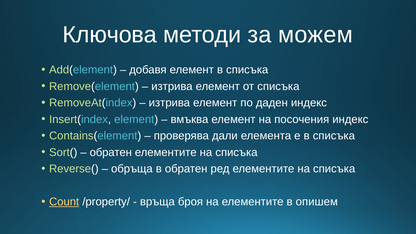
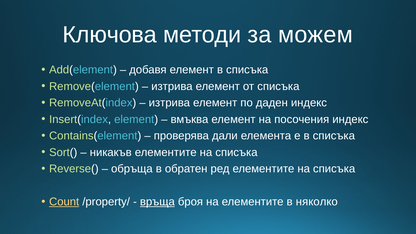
обратен: обратен -> никакъв (111, 152)
връща underline: none -> present (157, 202)
опишем: опишем -> няколко (317, 202)
